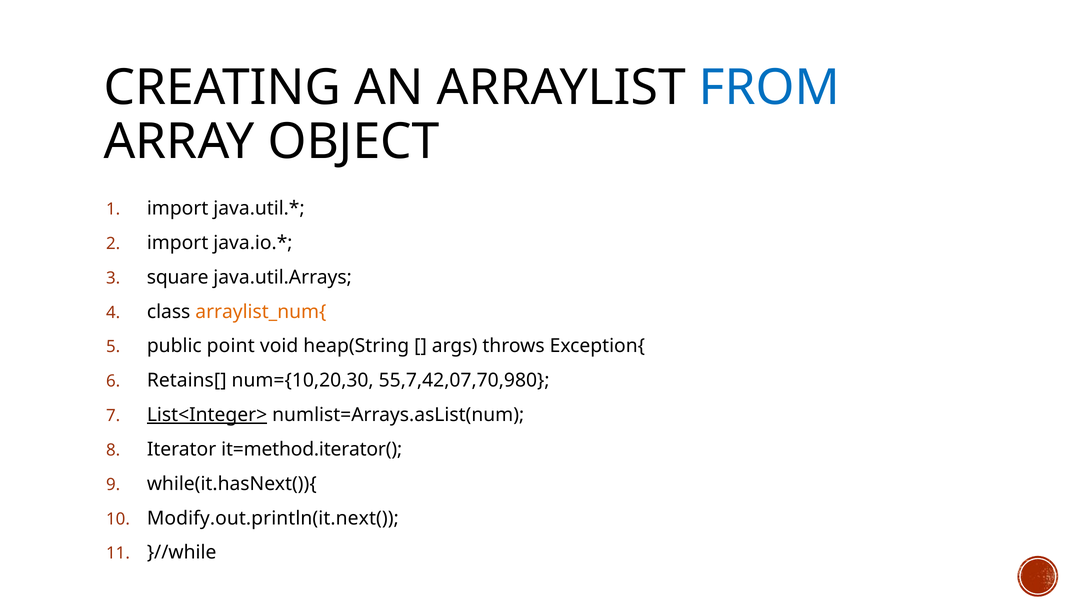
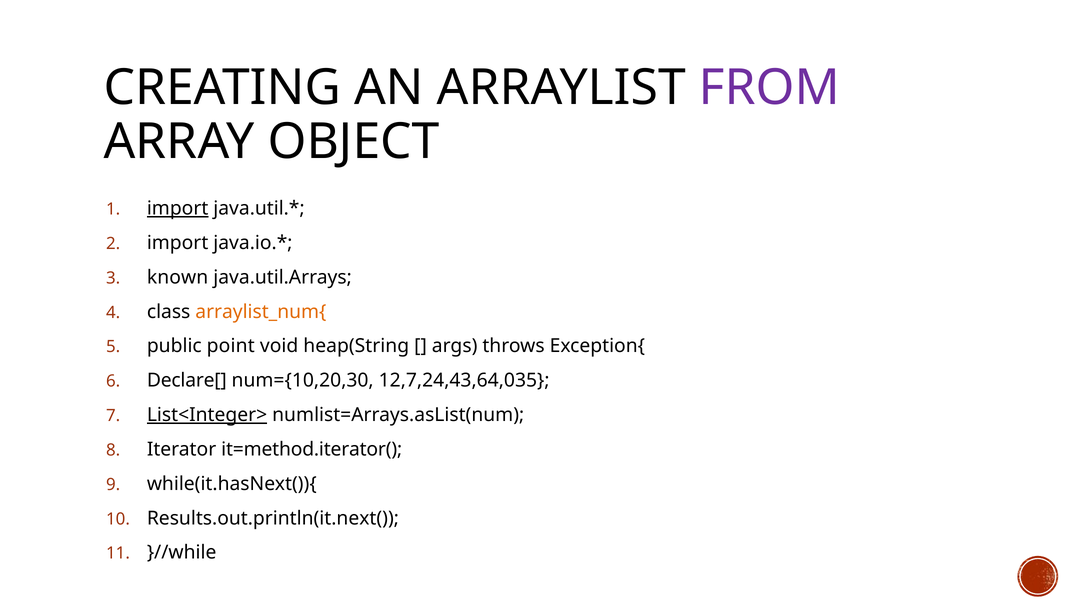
FROM colour: blue -> purple (769, 88)
import underline: none -> present (178, 208)
square: square -> known (178, 277)
Retains[: Retains[ -> Declare[ (187, 381)
55,7,42,07,70,980: 55,7,42,07,70,980 -> 12,7,24,43,64,035 (464, 381)
Modify.out.println(it.next(: Modify.out.println(it.next( -> Results.out.println(it.next( (273, 518)
